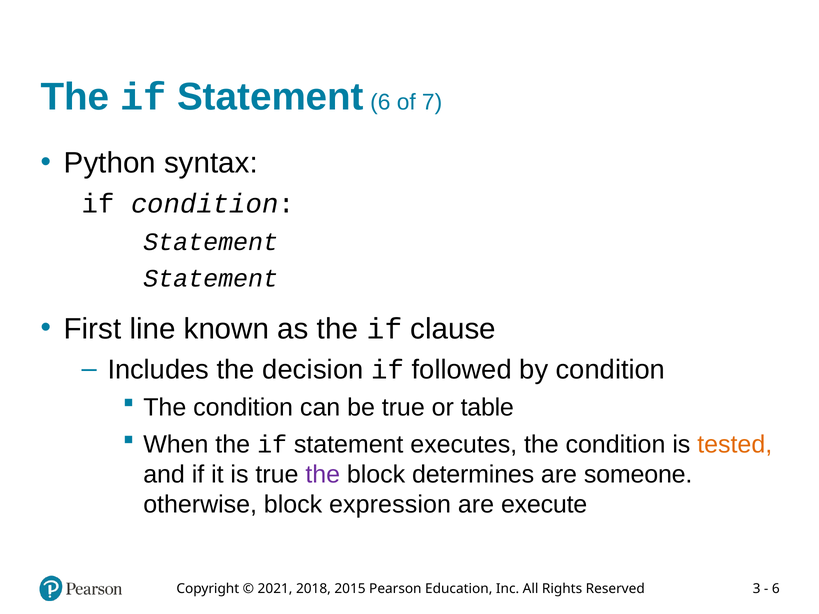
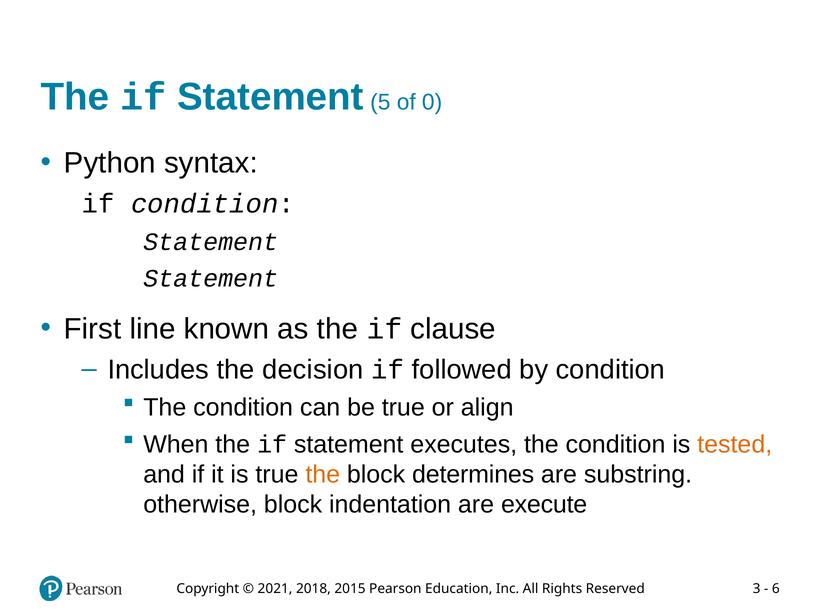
Statement 6: 6 -> 5 (380, 102)
7: 7 -> 0 (432, 102)
table: table -> align (487, 408)
the colour: purple -> orange (323, 475)
someone: someone -> substring (638, 475)
expression: expression -> indentation (390, 505)
